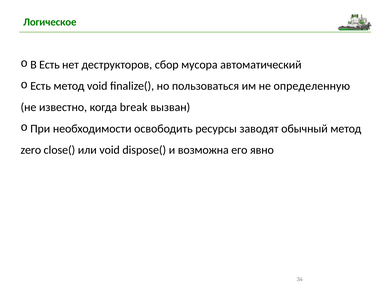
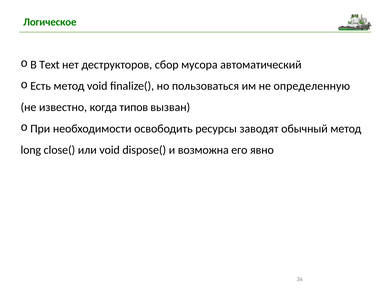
В Есть: Есть -> Text (49, 65)
break: break -> типов (134, 107)
zero: zero -> long (31, 150)
